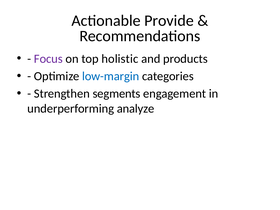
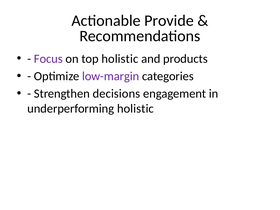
low-margin colour: blue -> purple (111, 76)
segments: segments -> decisions (116, 94)
underperforming analyze: analyze -> holistic (135, 109)
